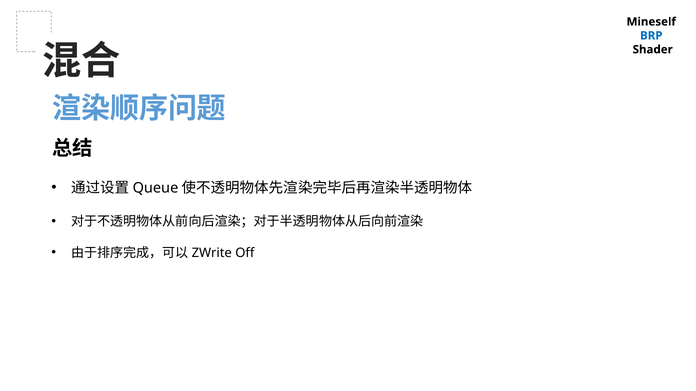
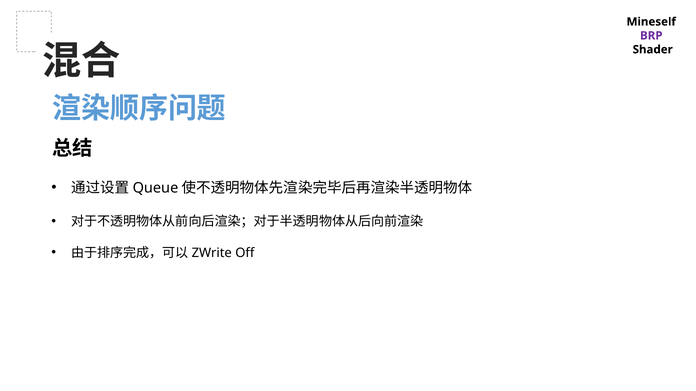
BRP colour: blue -> purple (651, 36)
